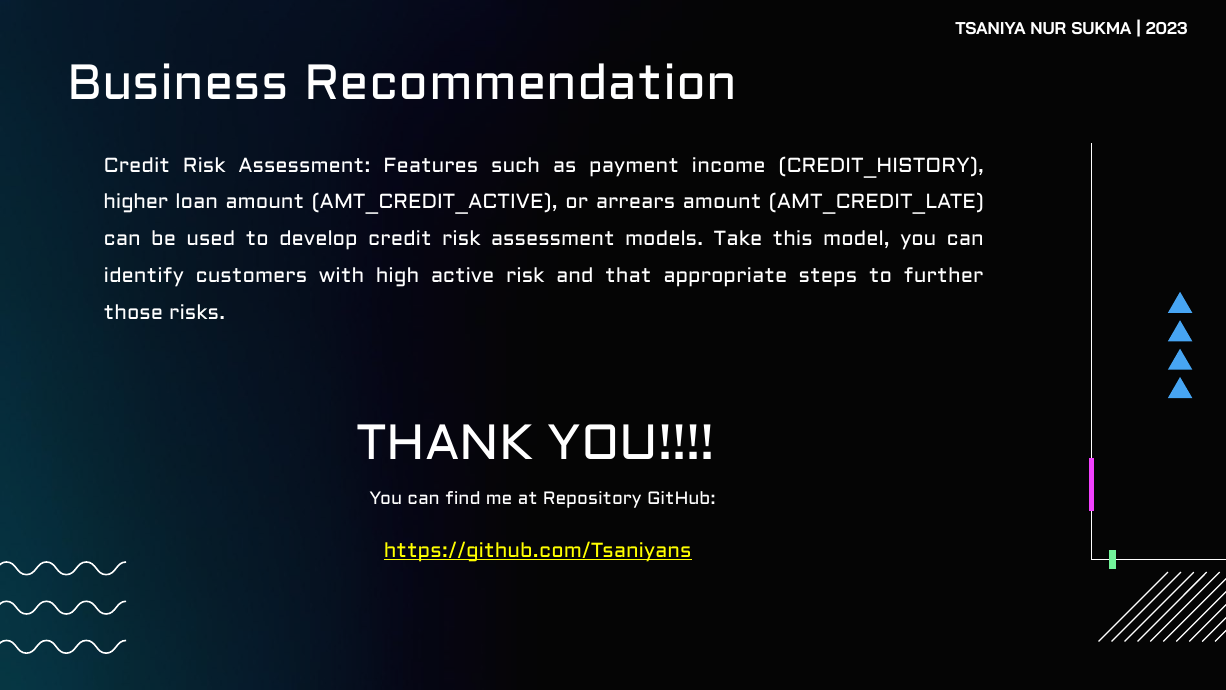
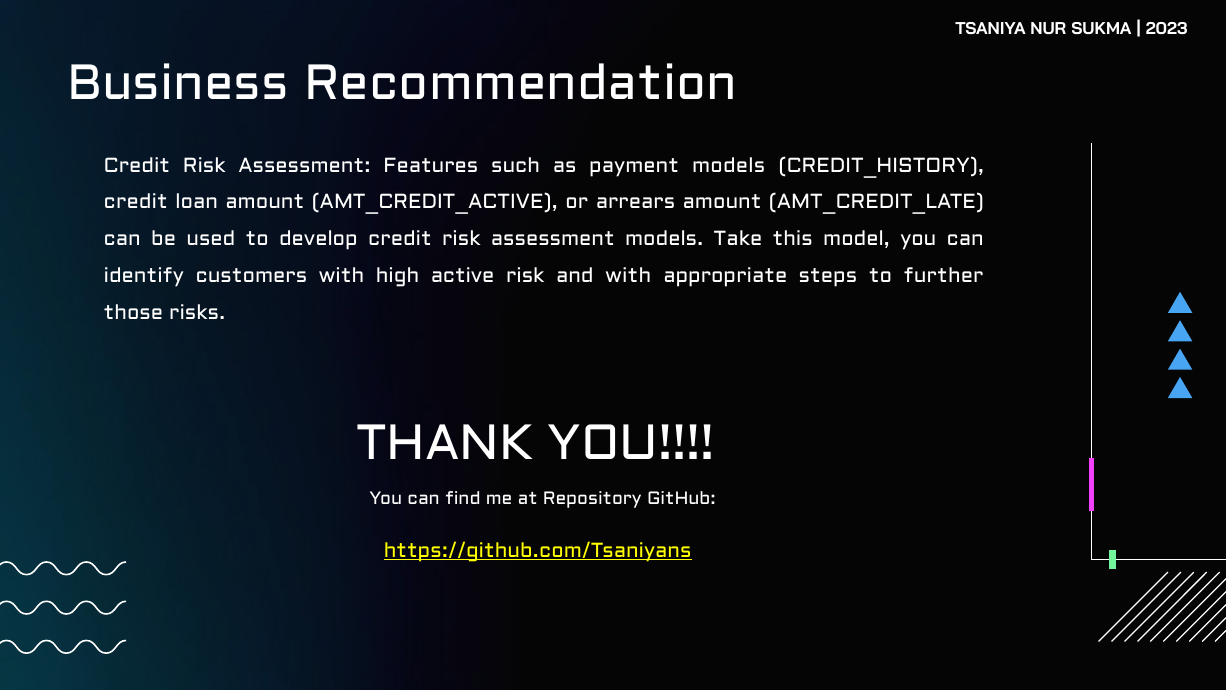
payment income: income -> models (729, 165)
higher: higher -> credit (136, 202)
and that: that -> with (628, 276)
